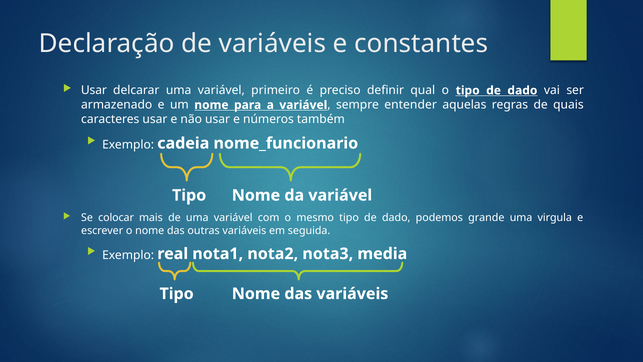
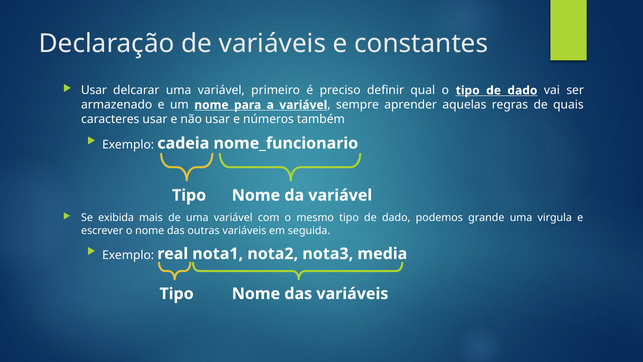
entender: entender -> aprender (411, 105)
colocar: colocar -> exibida (116, 218)
